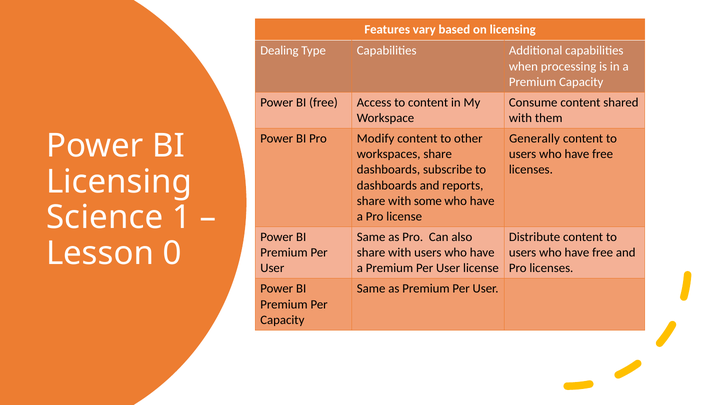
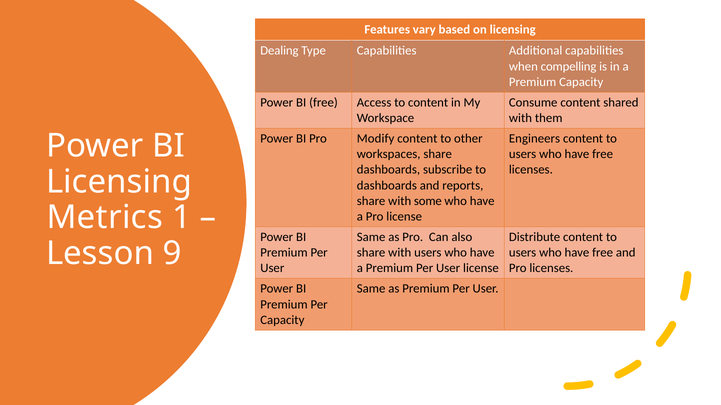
processing: processing -> compelling (569, 66)
Generally: Generally -> Engineers (535, 139)
Science: Science -> Metrics (105, 218)
0: 0 -> 9 (172, 254)
